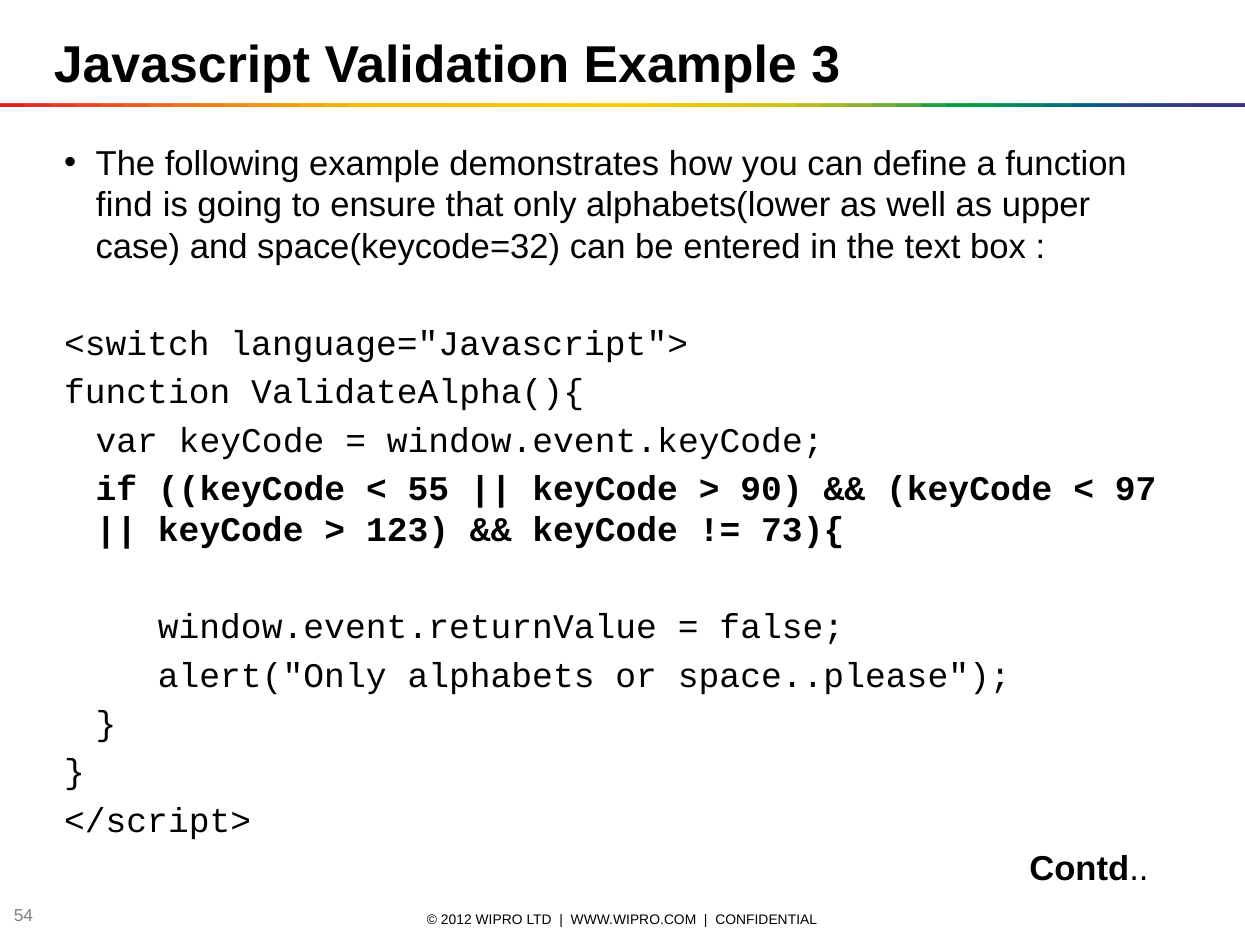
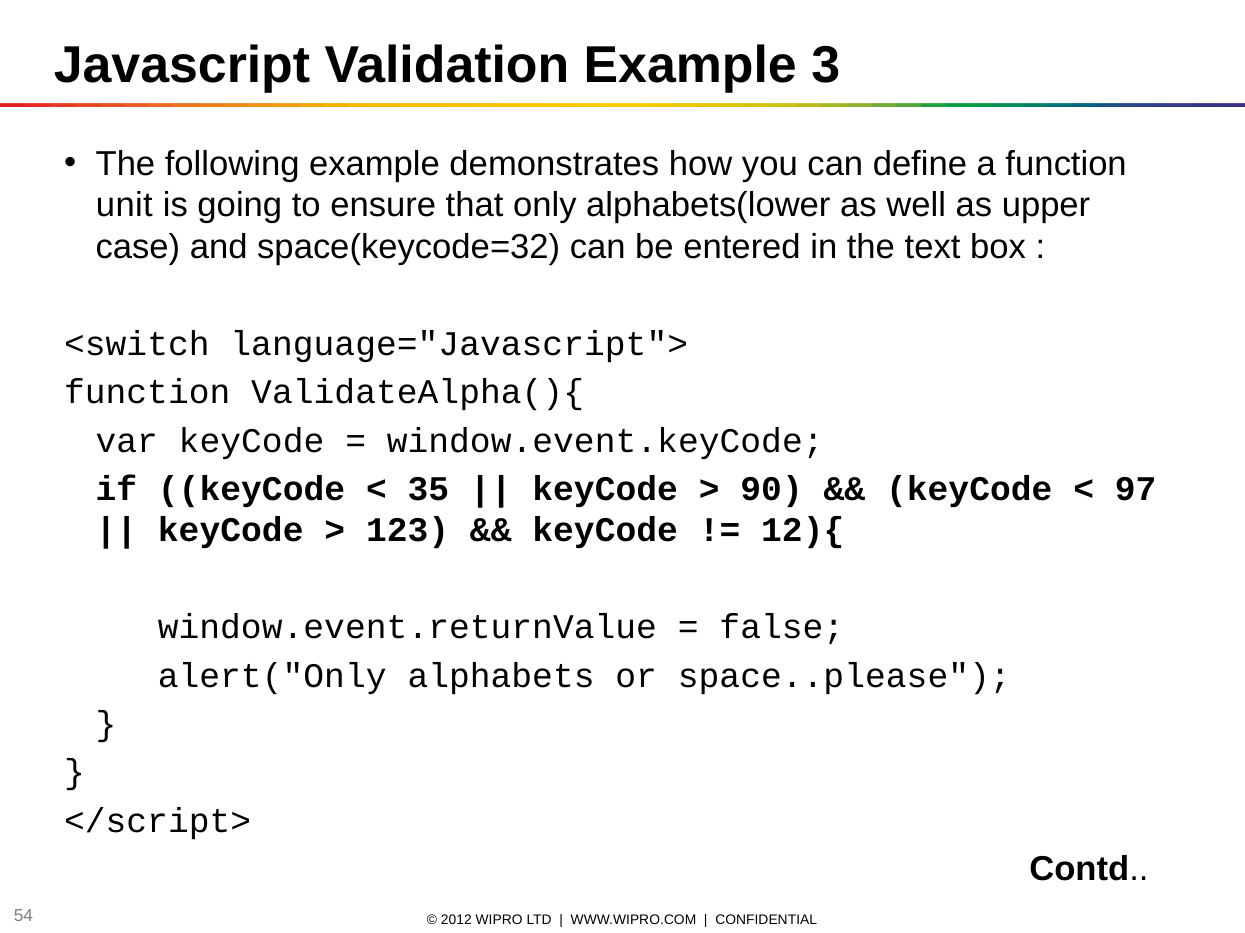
find: find -> unit (124, 206)
55: 55 -> 35 (428, 489)
73){: 73){ -> 12){ (803, 531)
